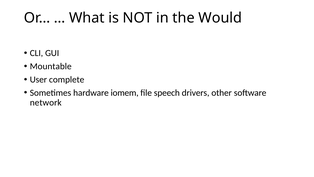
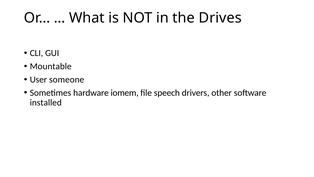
Would: Would -> Drives (220, 18)
complete: complete -> someone (67, 79)
network: network -> installed (46, 102)
